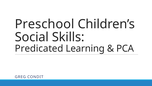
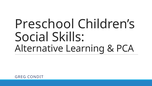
Predicated: Predicated -> Alternative (39, 48)
